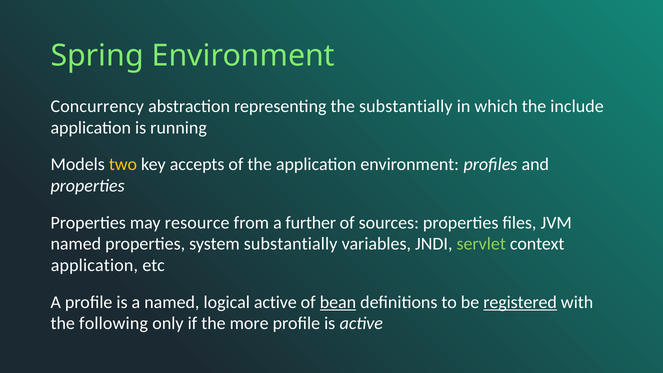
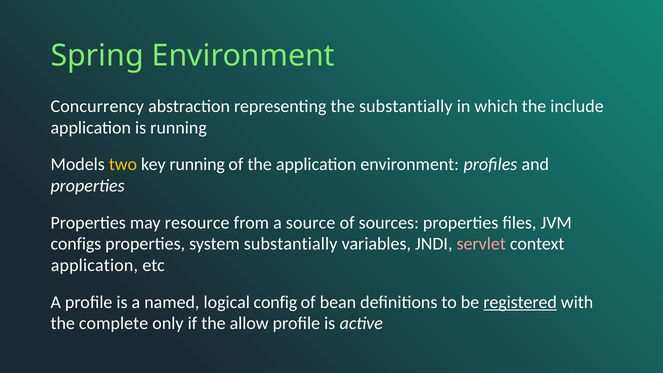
key accepts: accepts -> running (197, 164)
further: further -> source (311, 223)
named: named -> configs (76, 244)
servlet colour: light green -> pink (481, 244)
logical active: active -> config (275, 302)
bean underline: present -> none (338, 302)
following: following -> complete (114, 323)
more: more -> allow (249, 323)
